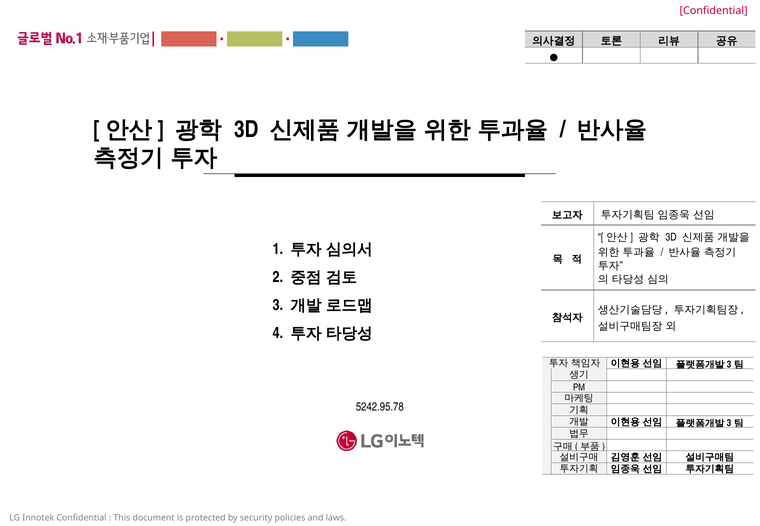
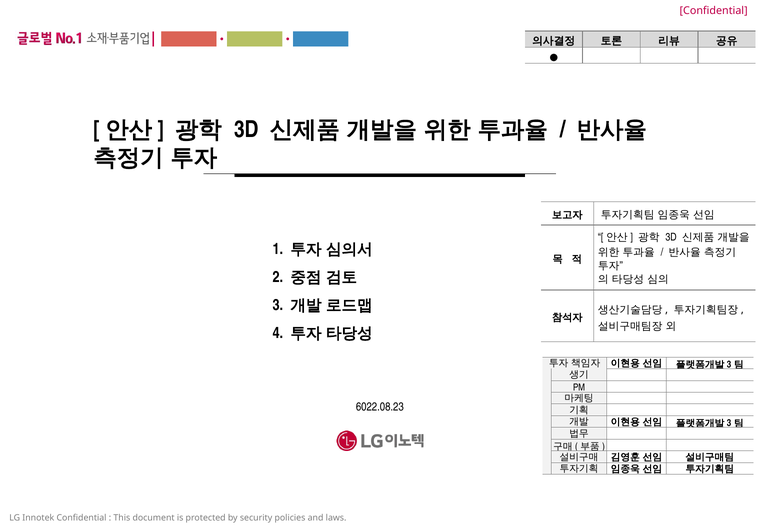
5242.95.78: 5242.95.78 -> 6022.08.23 (380, 407)
